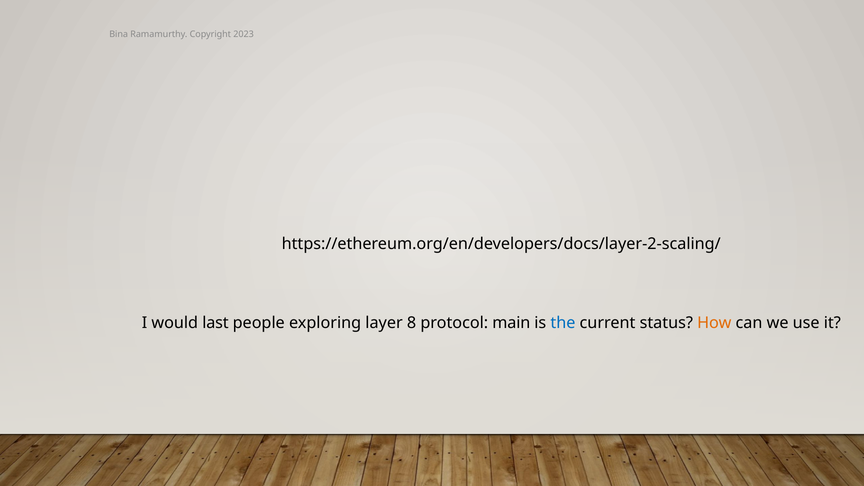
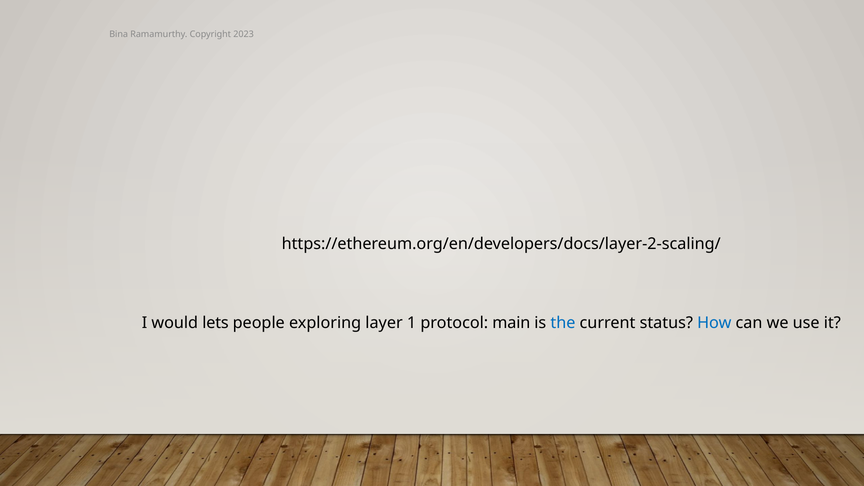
last: last -> lets (215, 323)
8: 8 -> 1 (412, 323)
How colour: orange -> blue (714, 323)
